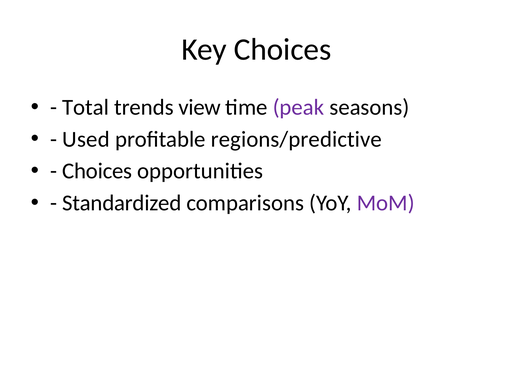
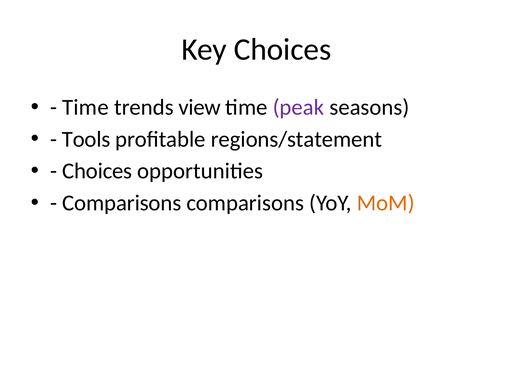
Total: Total -> Time (85, 108)
Used: Used -> Tools (86, 140)
regions/predictive: regions/predictive -> regions/statement (296, 140)
Standardized: Standardized -> Comparisons (122, 203)
MoM colour: purple -> orange (386, 203)
